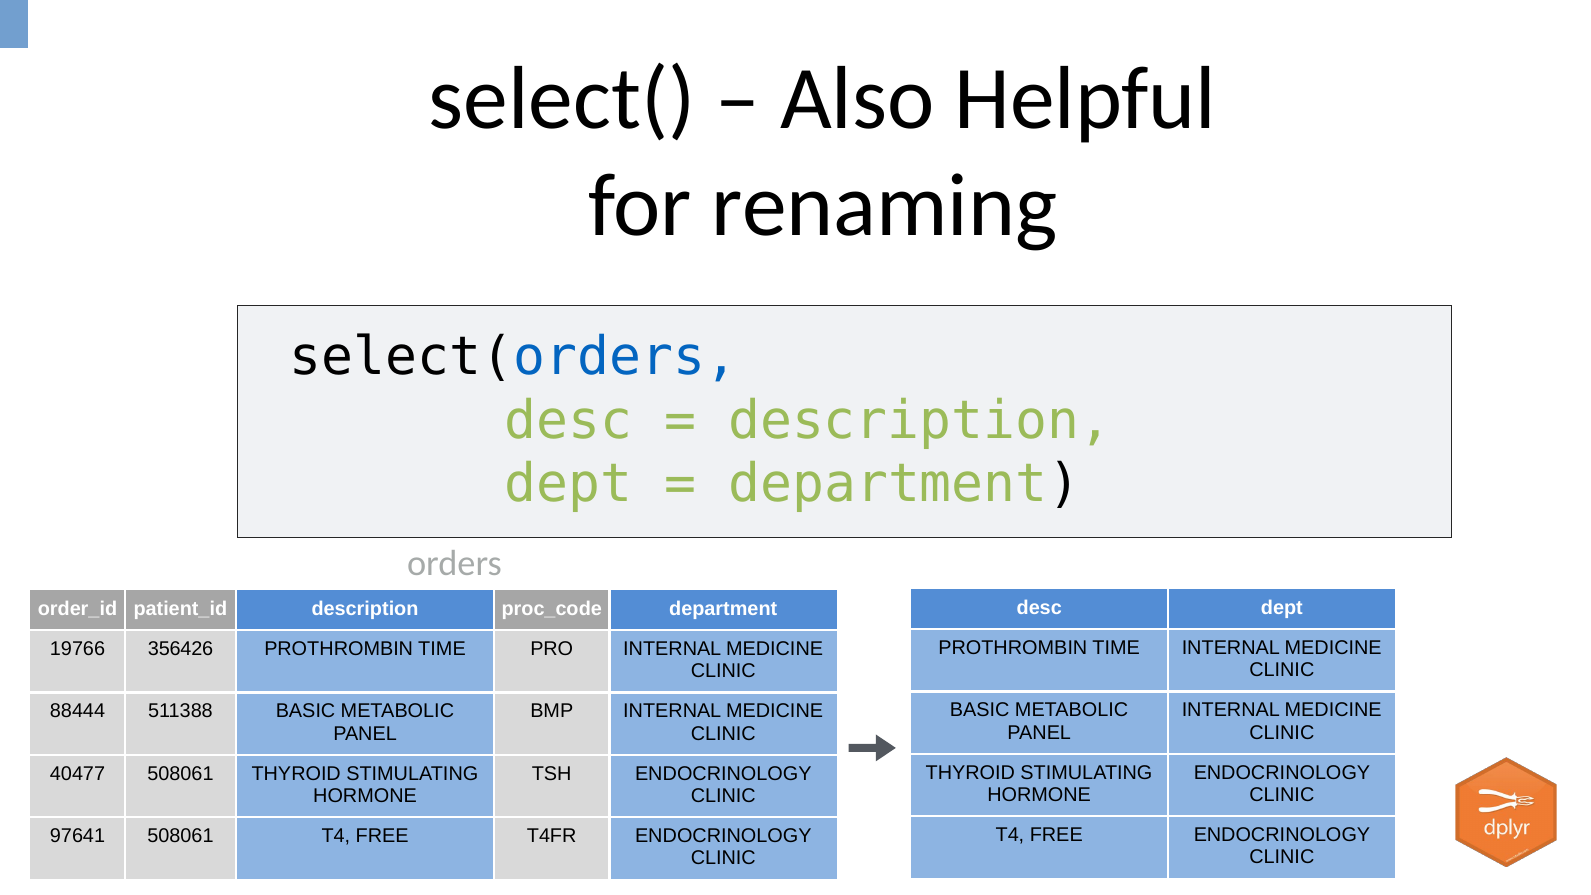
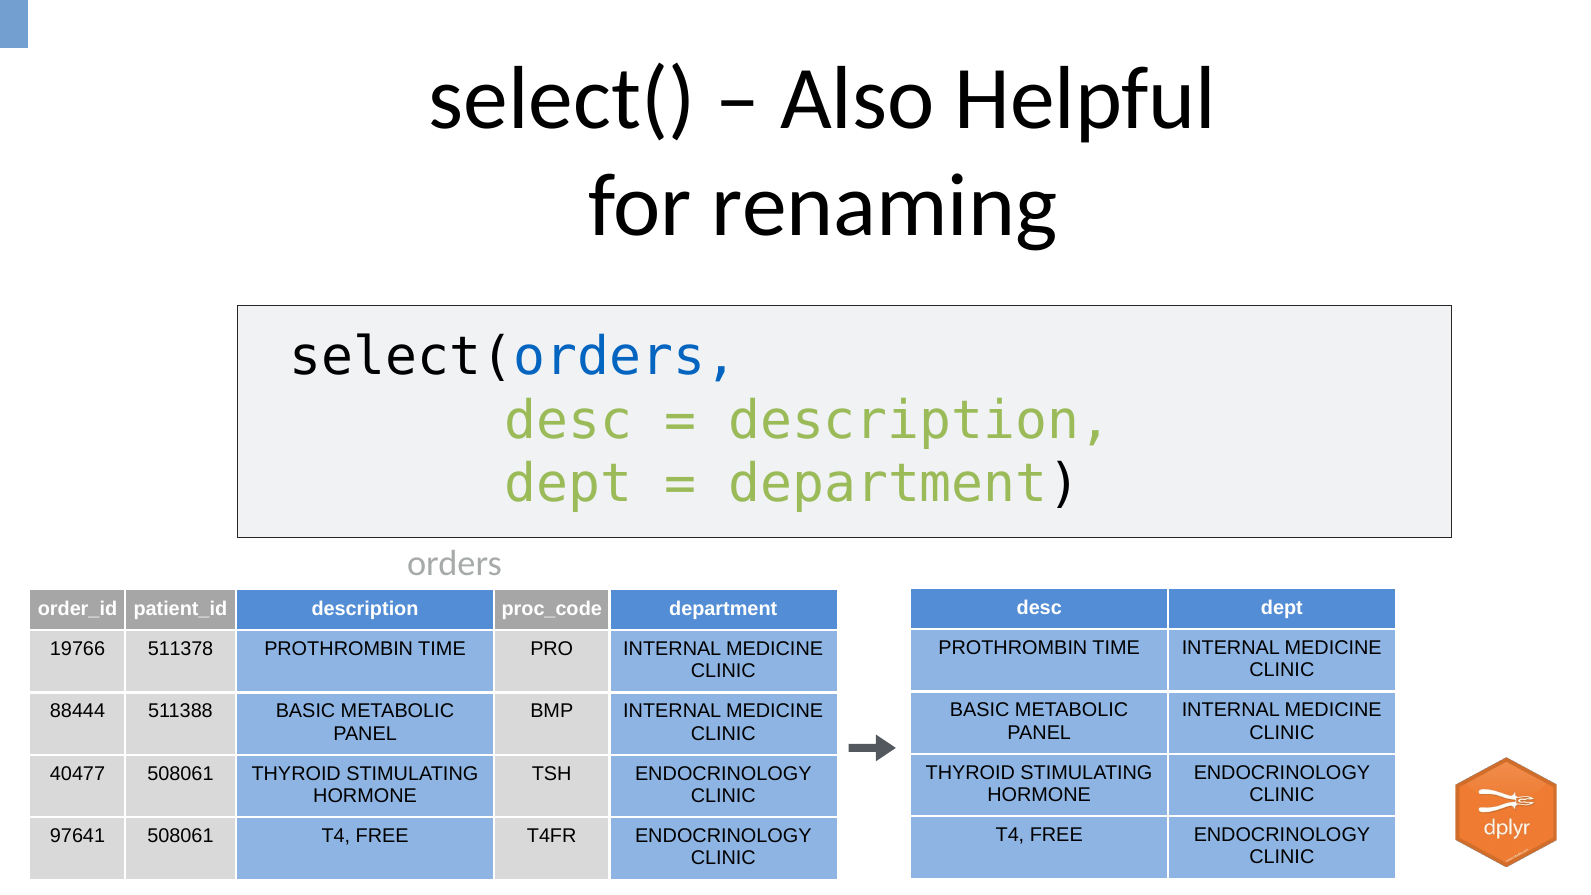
356426: 356426 -> 511378 (181, 649)
